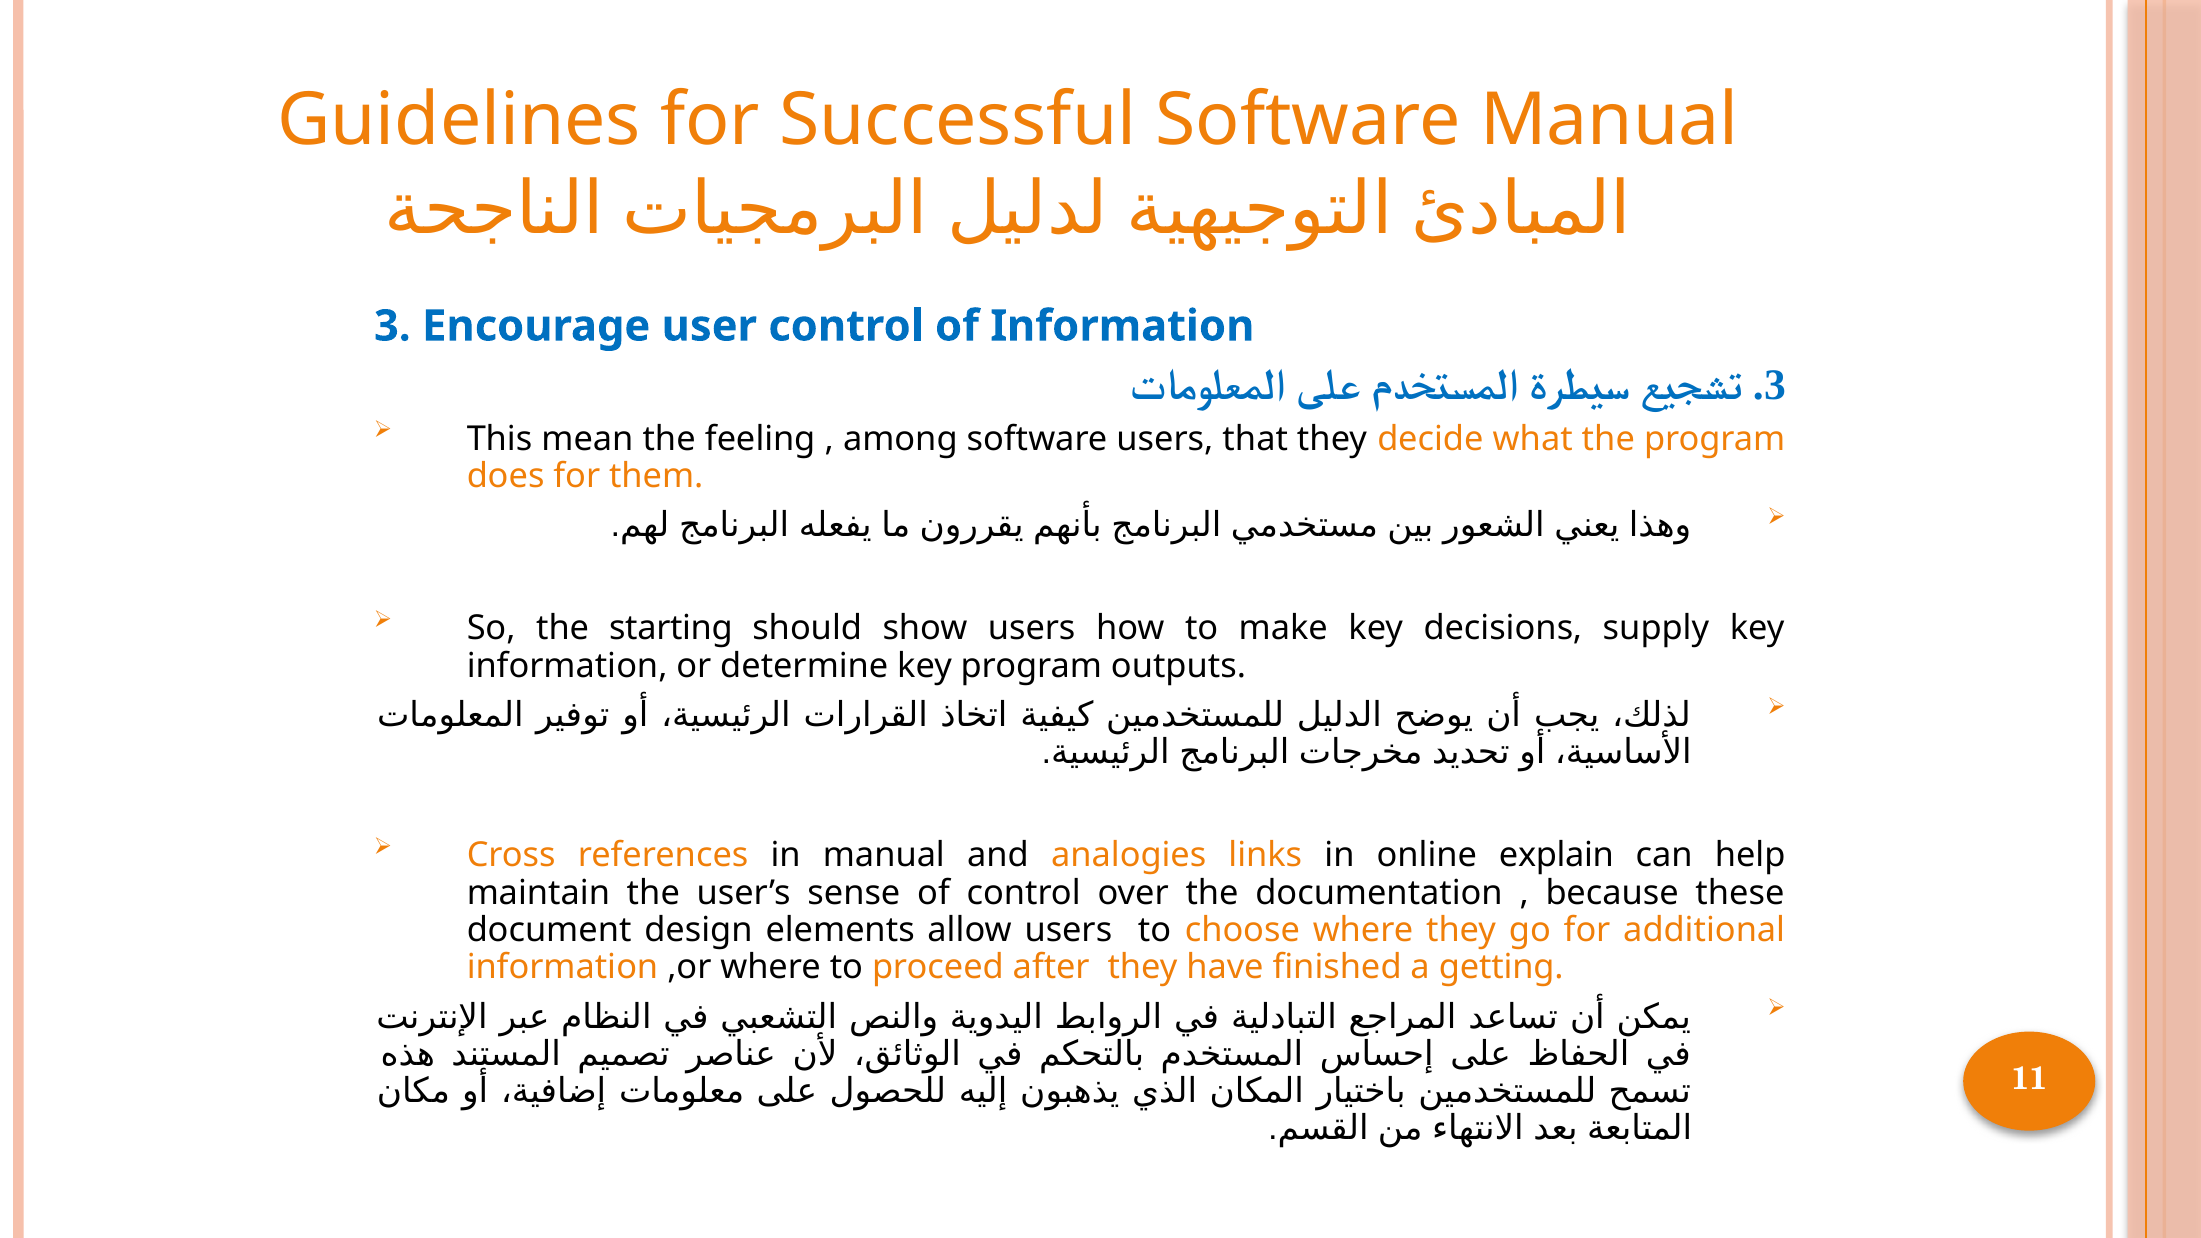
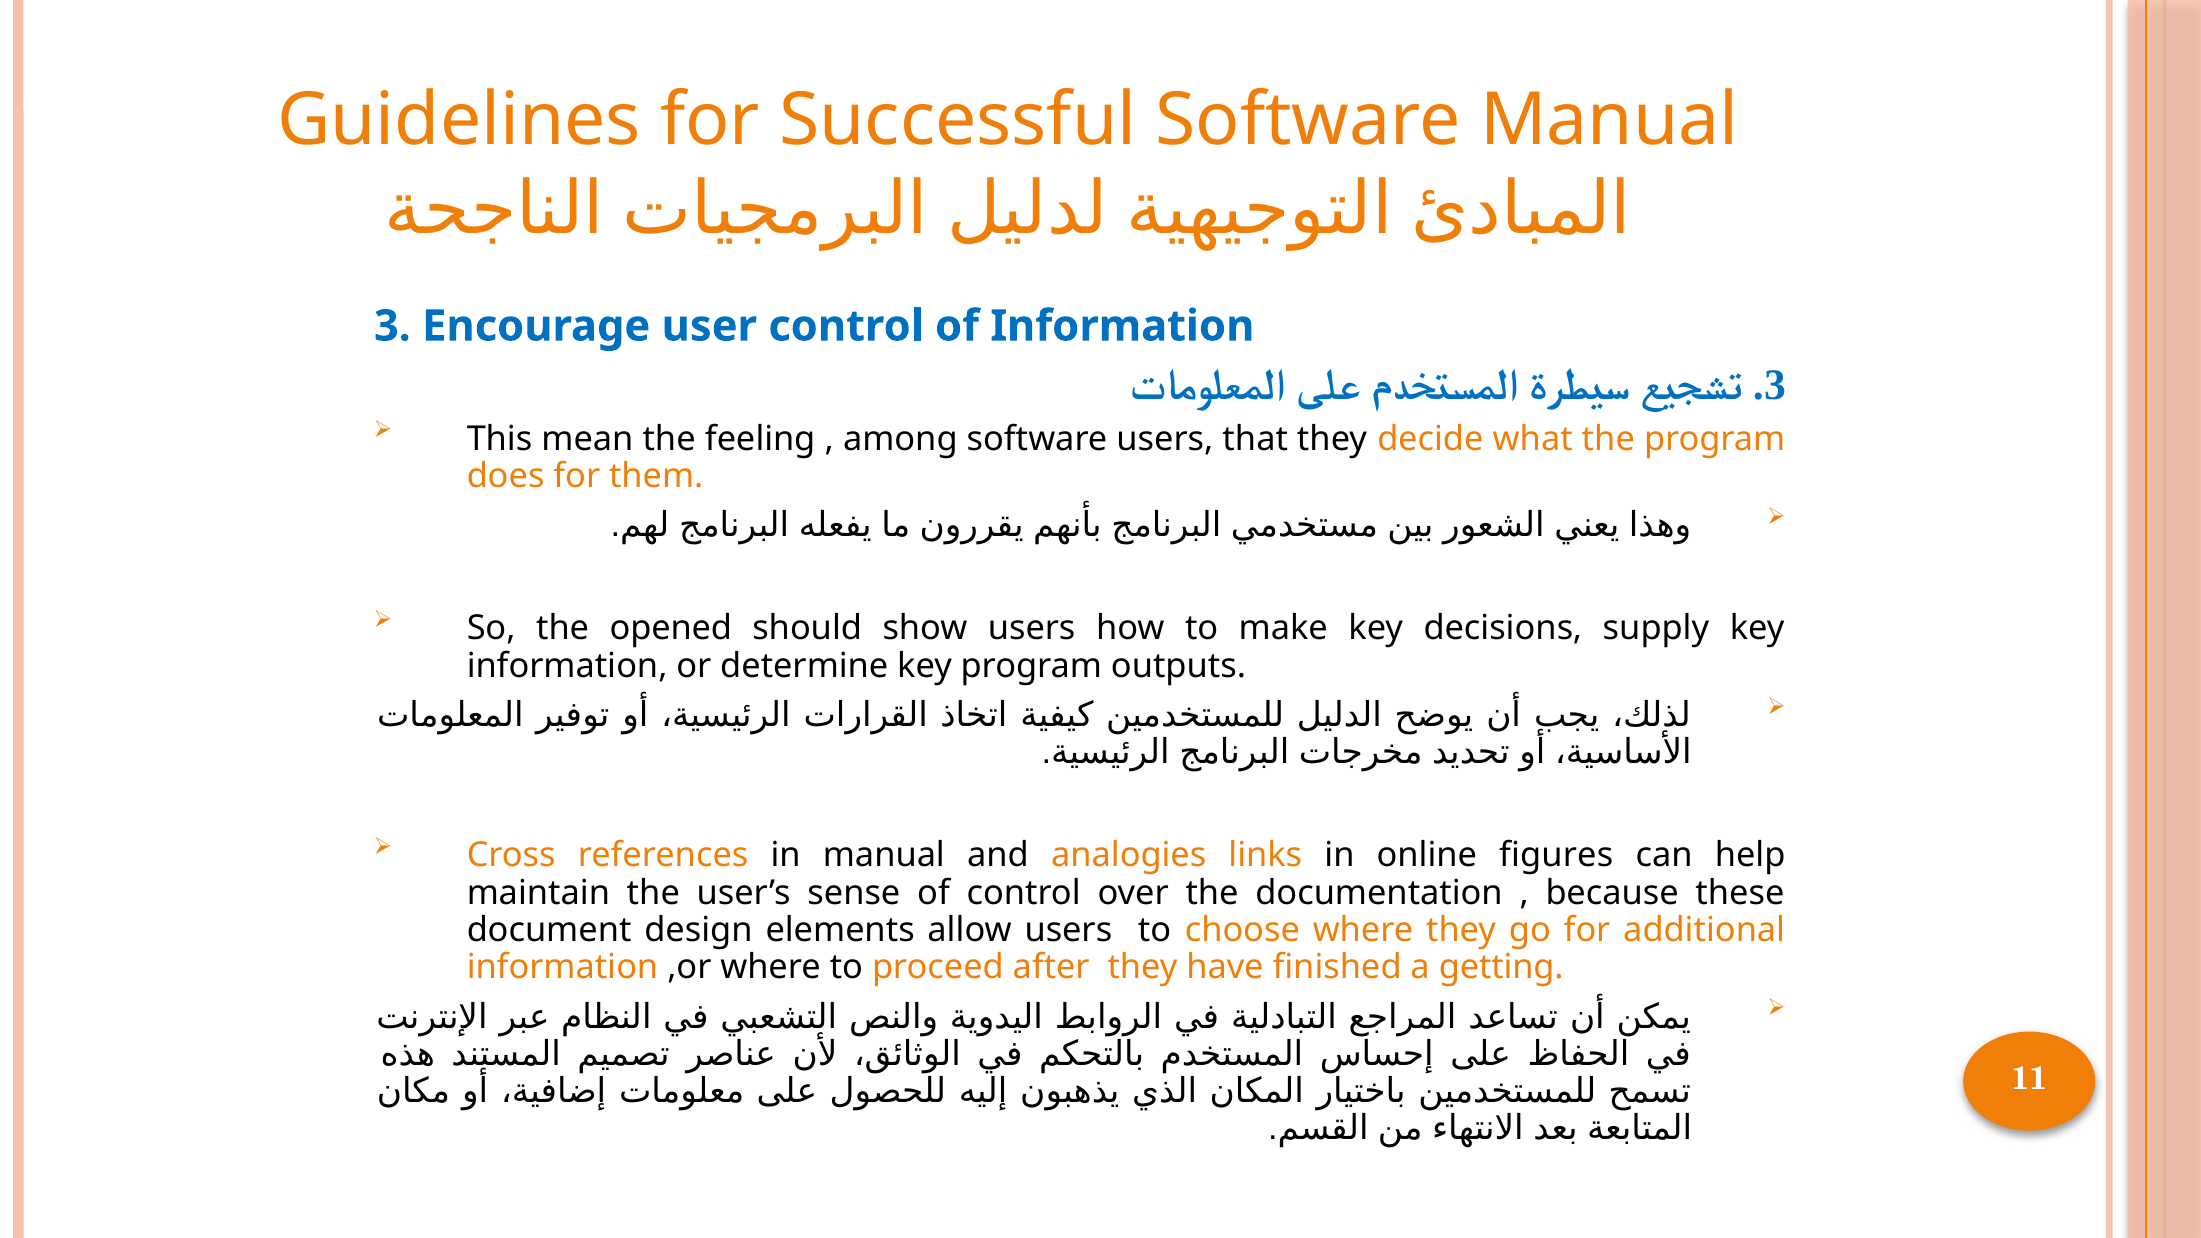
starting: starting -> opened (671, 629)
explain: explain -> figures (1556, 856)
